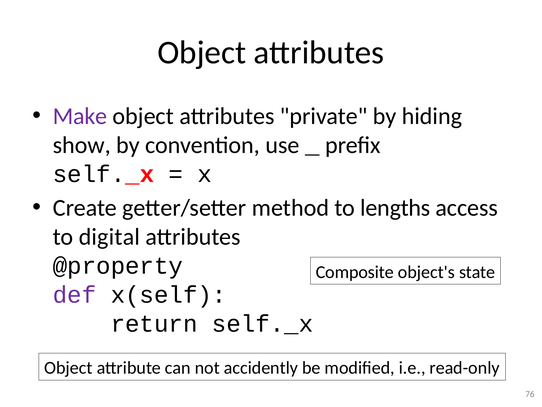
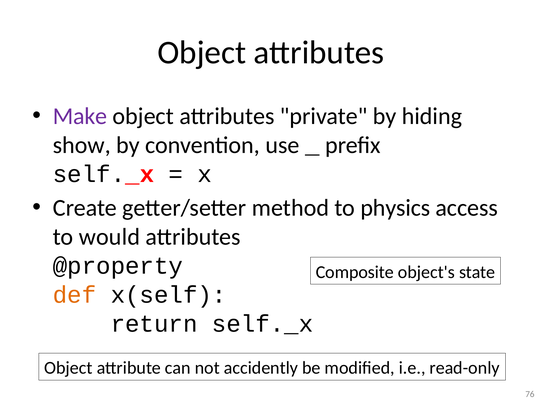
lengths: lengths -> physics (395, 208)
digital: digital -> would (109, 237)
def colour: purple -> orange (75, 294)
